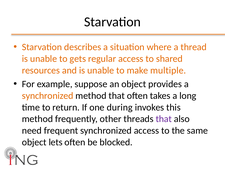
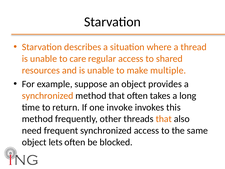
gets: gets -> care (78, 59)
during: during -> invoke (120, 107)
that colour: purple -> orange (164, 119)
